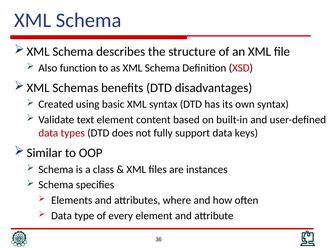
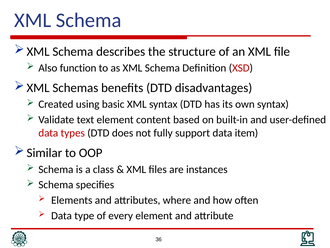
keys: keys -> item (246, 133)
